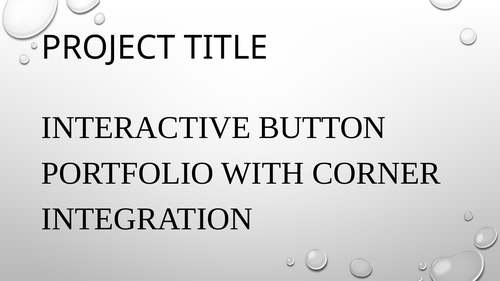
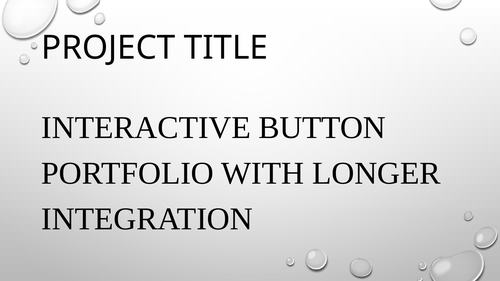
CORNER: CORNER -> LONGER (376, 174)
